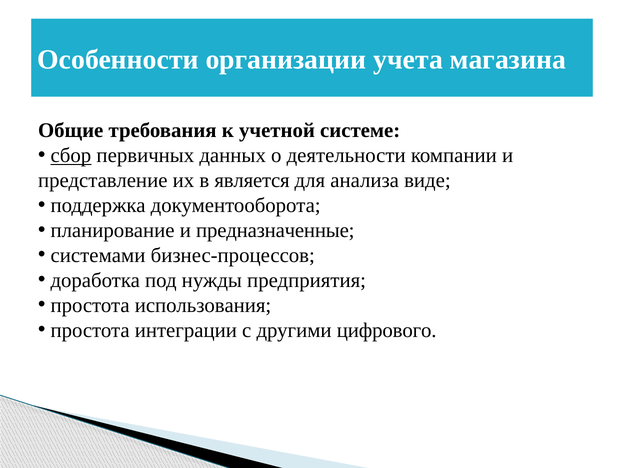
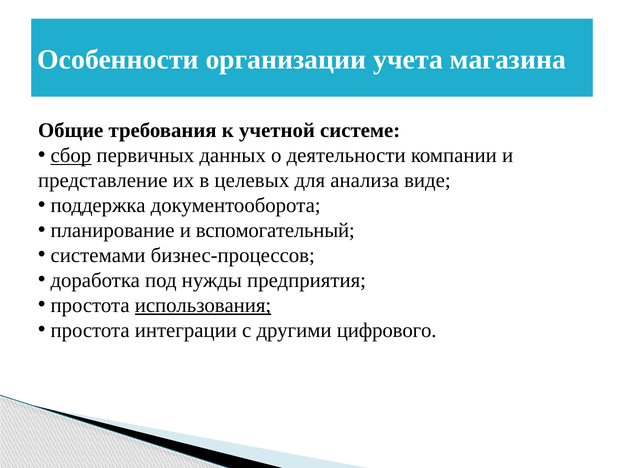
является: является -> целевых (252, 180)
предназначенные: предназначенные -> вспомогательный (275, 230)
использования underline: none -> present (203, 305)
